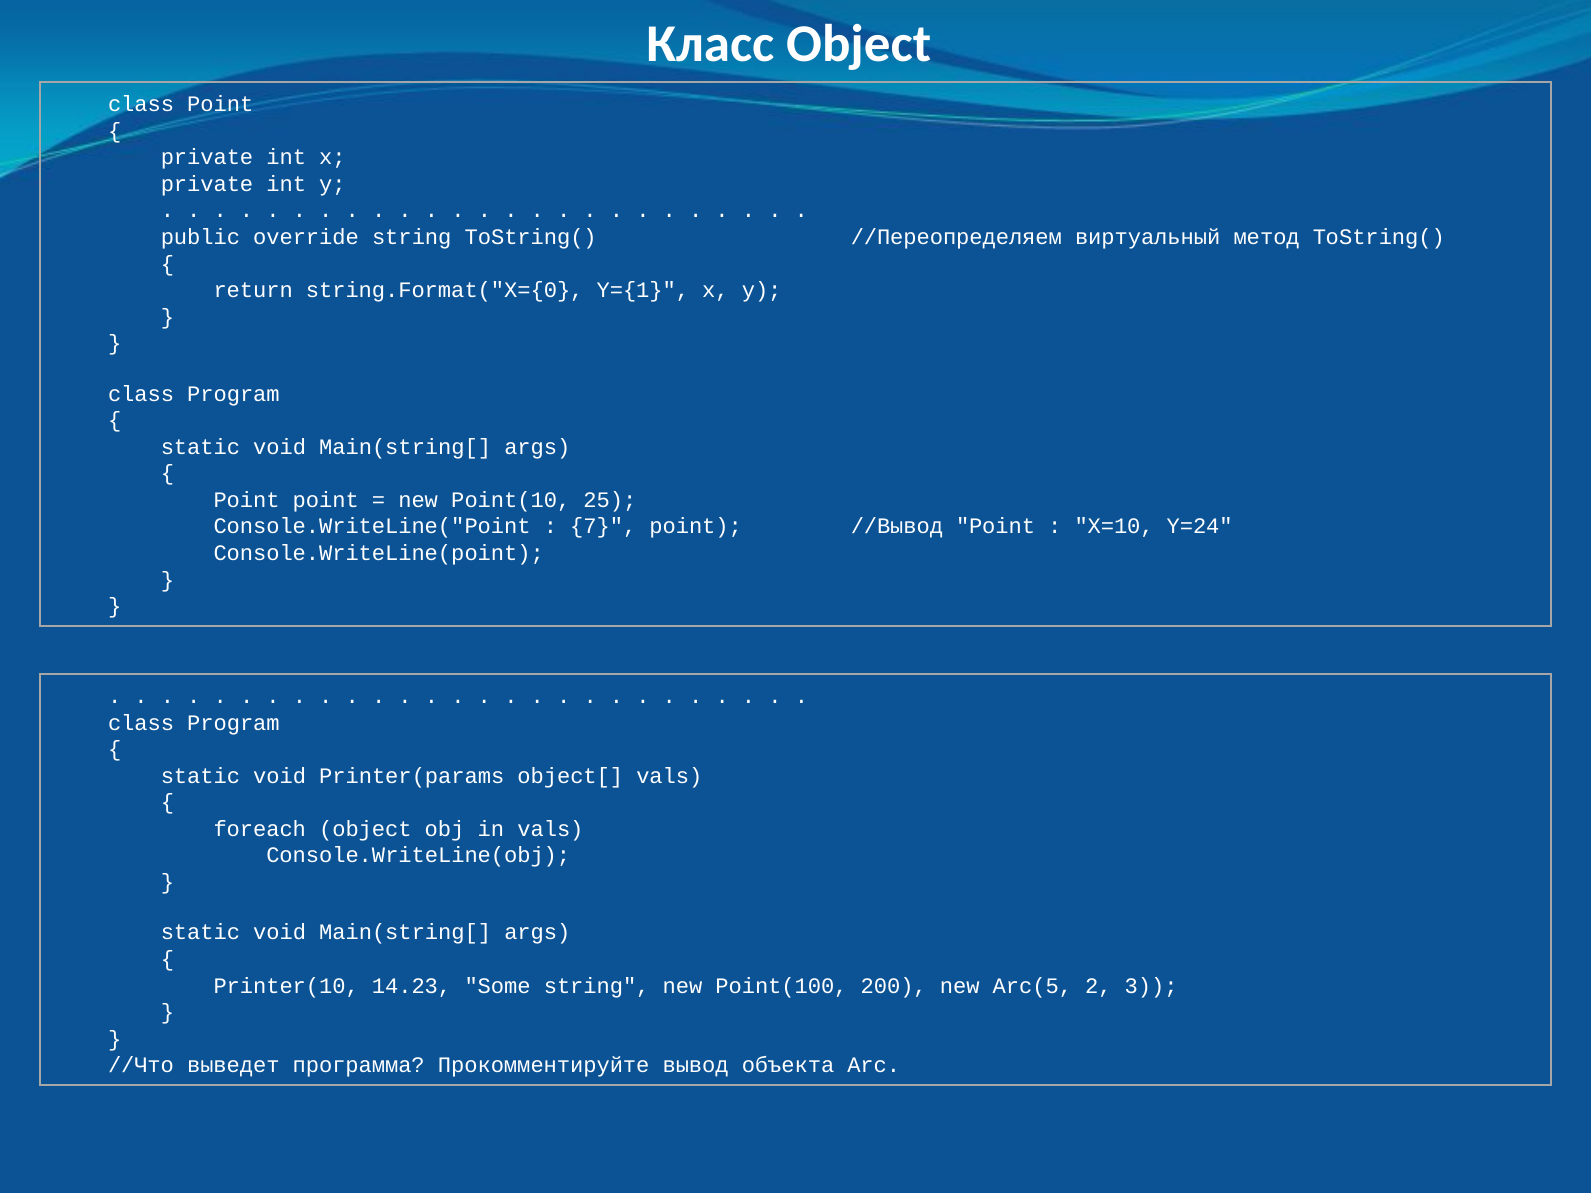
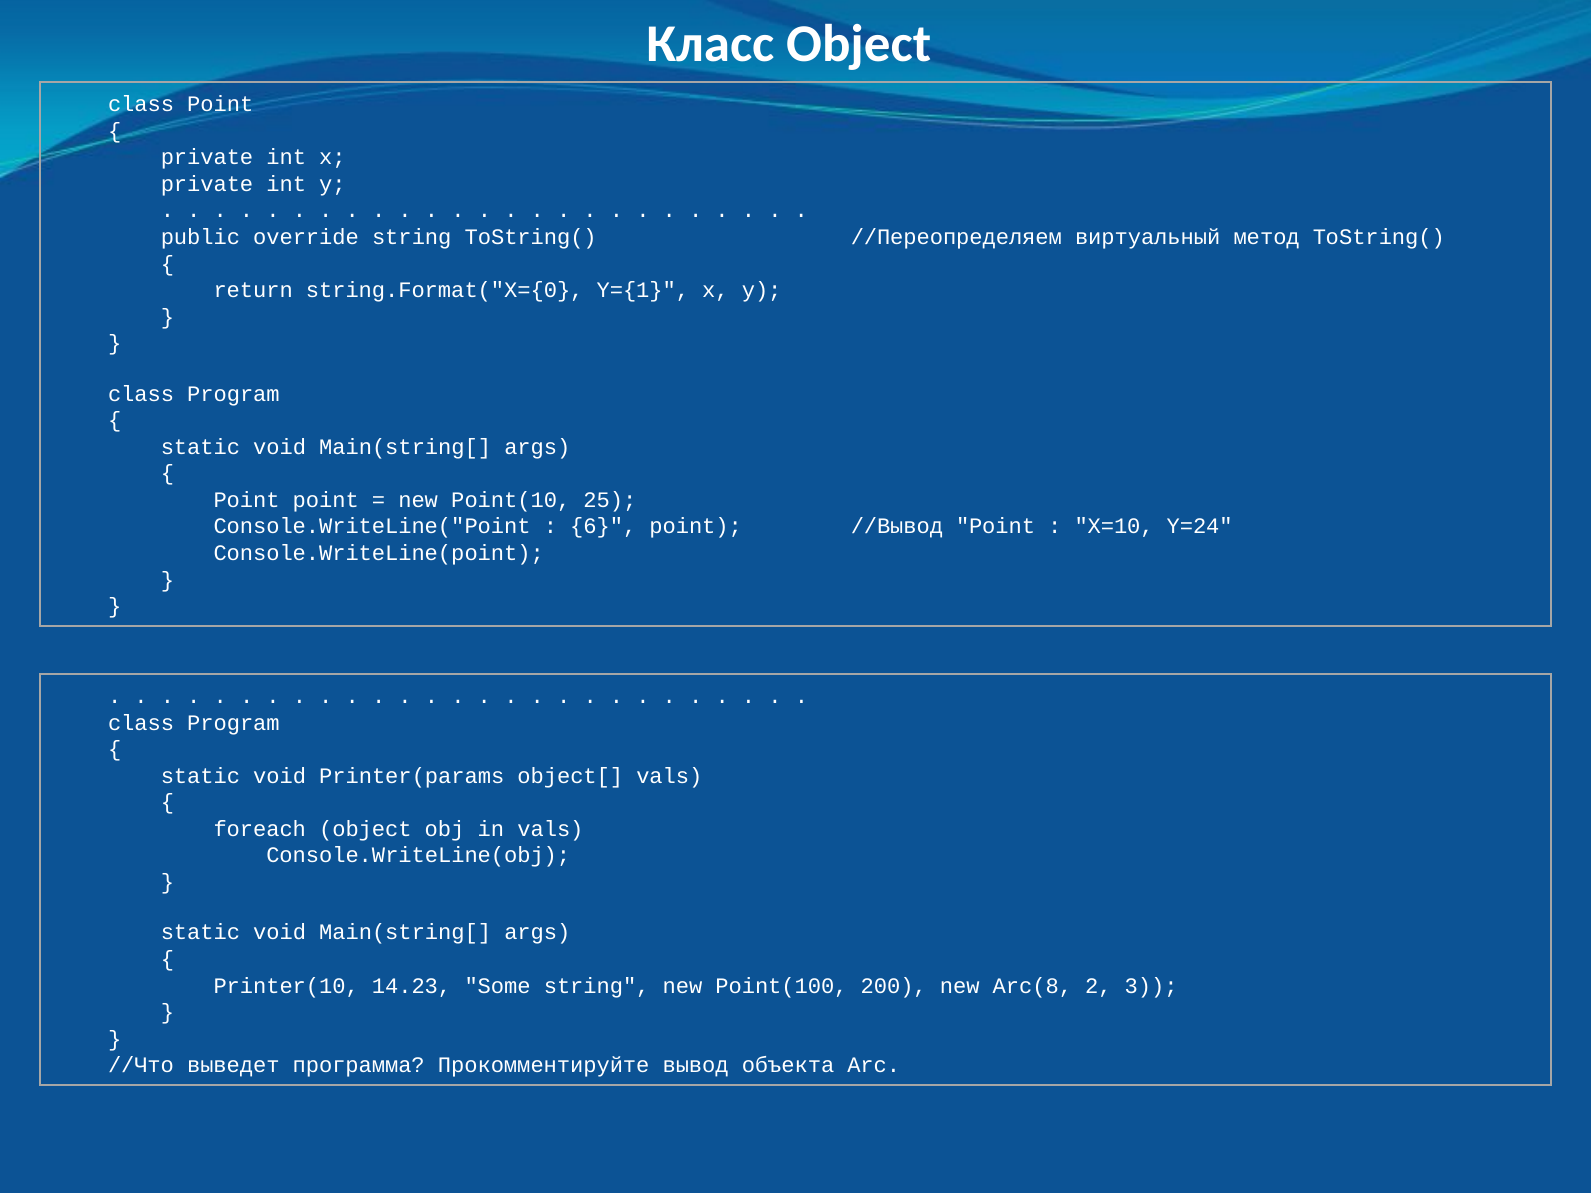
7: 7 -> 6 (603, 527)
Arc(5: Arc(5 -> Arc(8 (1032, 986)
